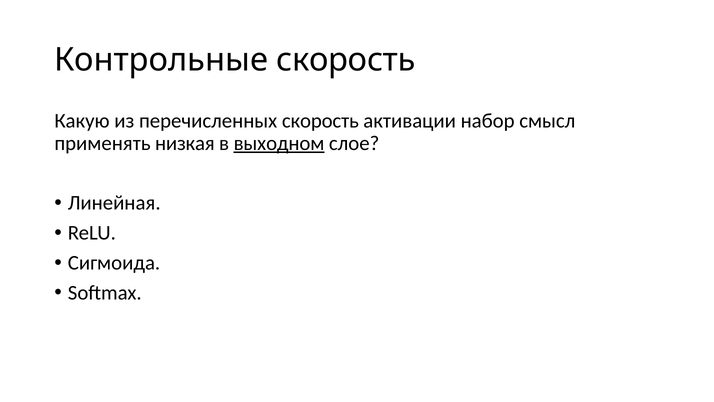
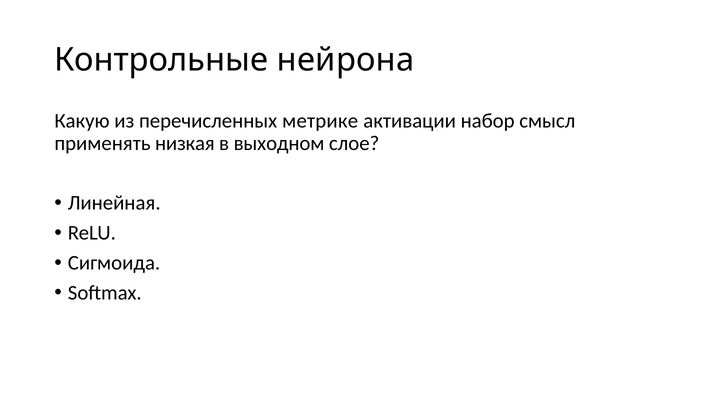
Контрольные скорость: скорость -> нейрона (346, 60)
перечисленных скорость: скорость -> метрике (320, 121)
выходном underline: present -> none (279, 143)
